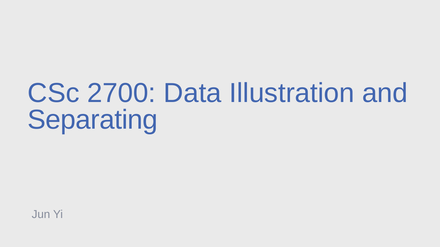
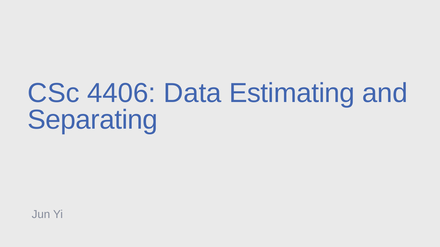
2700: 2700 -> 4406 (122, 93)
Illustration: Illustration -> Estimating (292, 93)
